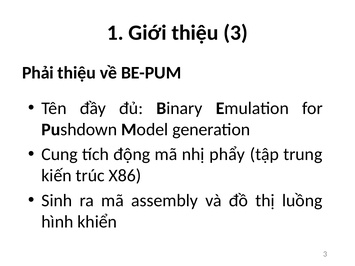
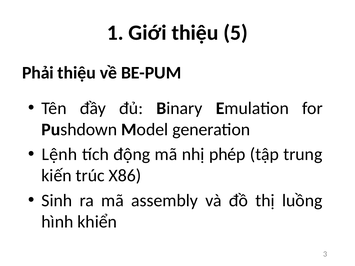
thiệu 3: 3 -> 5 (236, 33)
Cung: Cung -> Lệnh (59, 154)
phẩy: phẩy -> phép (227, 154)
